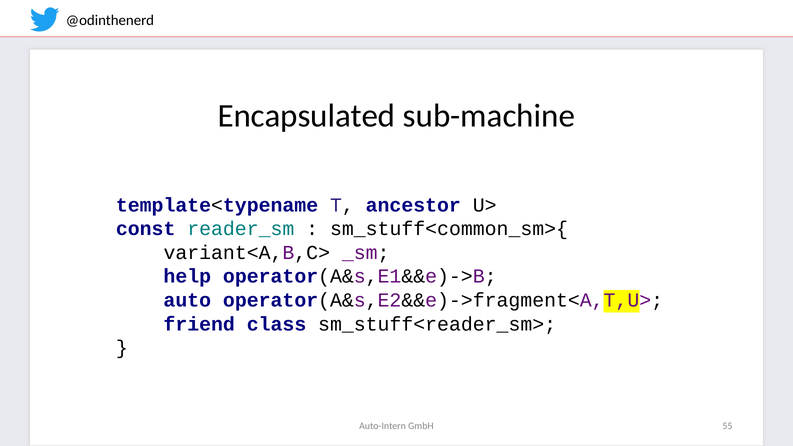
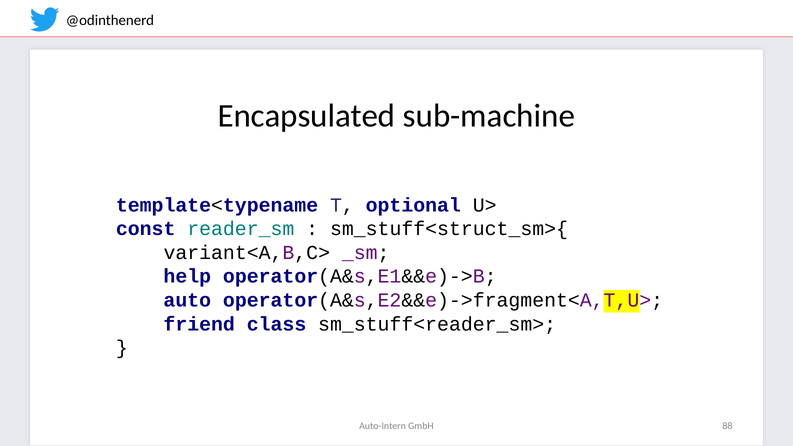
ancestor: ancestor -> optional (413, 205)
sm_stuff<common_sm>{: sm_stuff<common_sm>{ -> sm_stuff<struct_sm>{ (449, 229)
55: 55 -> 88 (727, 426)
